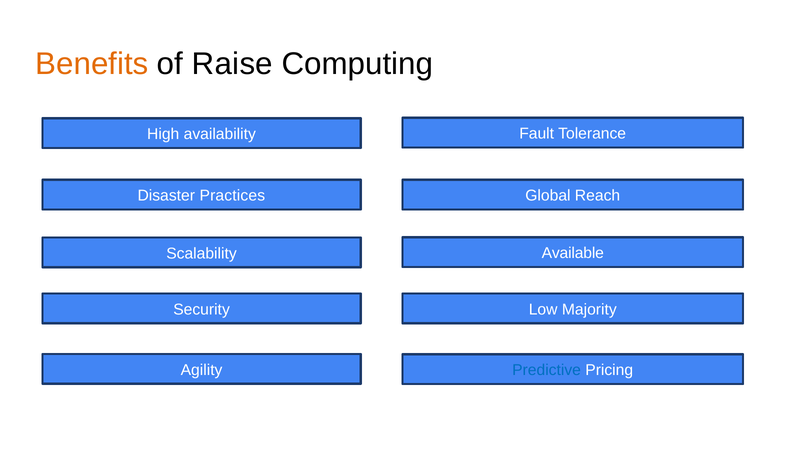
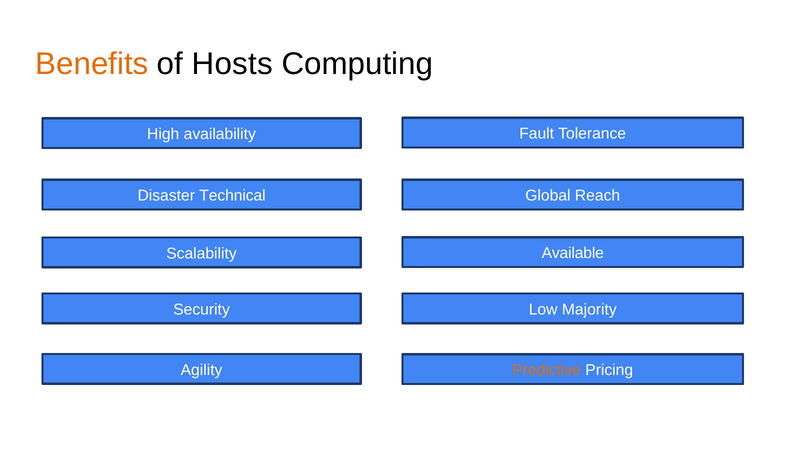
Raise: Raise -> Hosts (232, 64)
Practices: Practices -> Technical (232, 196)
Predictive colour: blue -> orange (547, 370)
